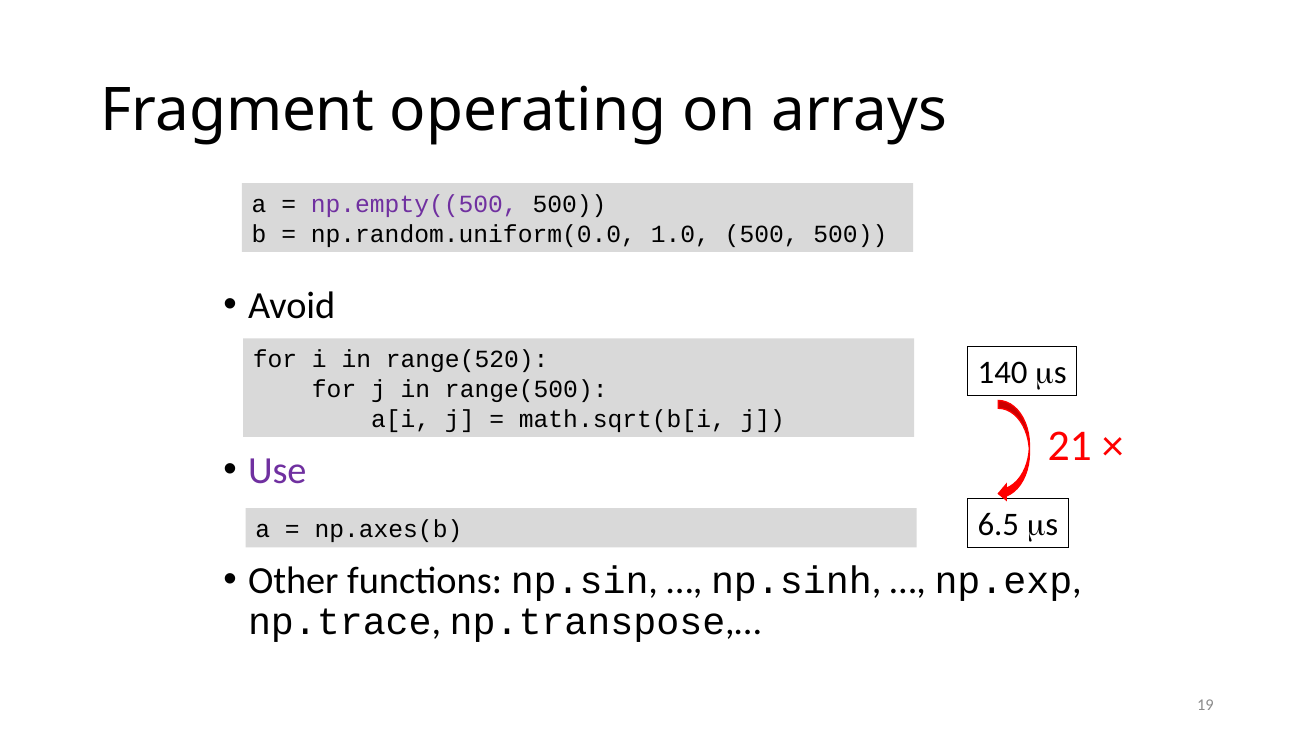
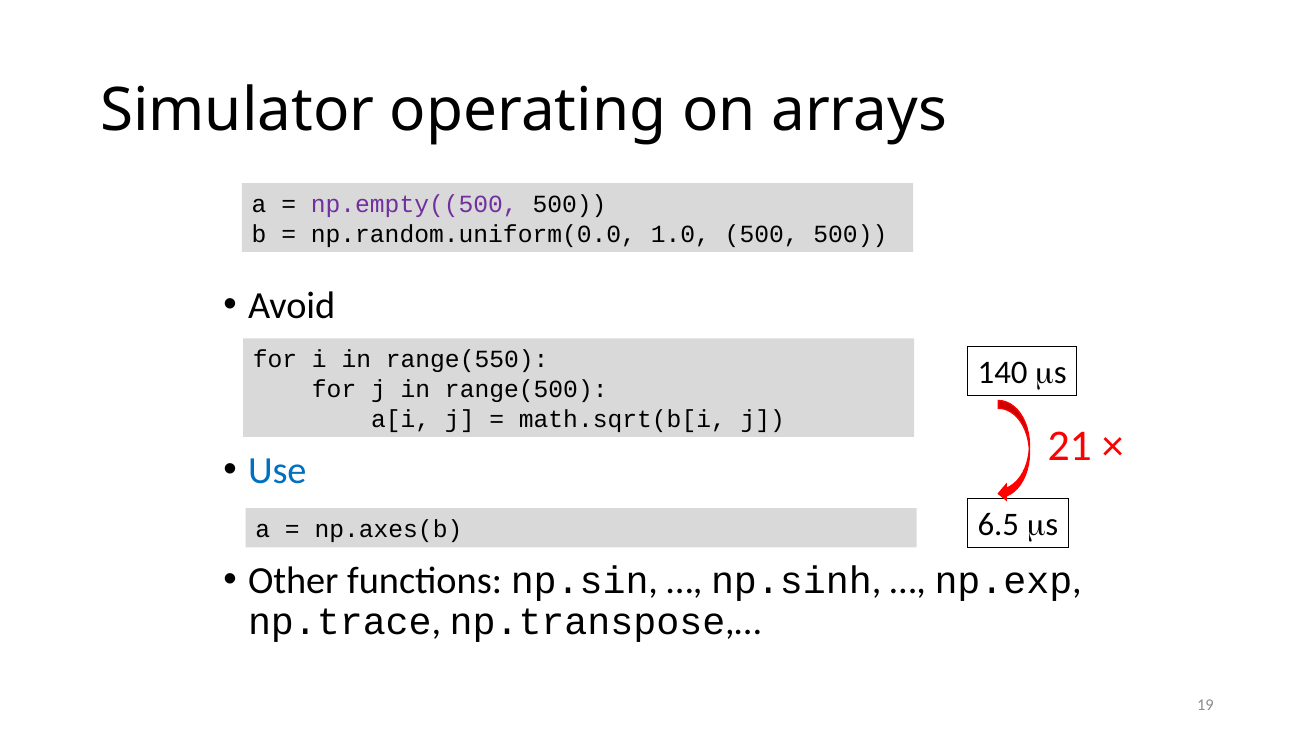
Fragment: Fragment -> Simulator (237, 110)
range(520: range(520 -> range(550 (467, 360)
Use colour: purple -> blue (277, 471)
